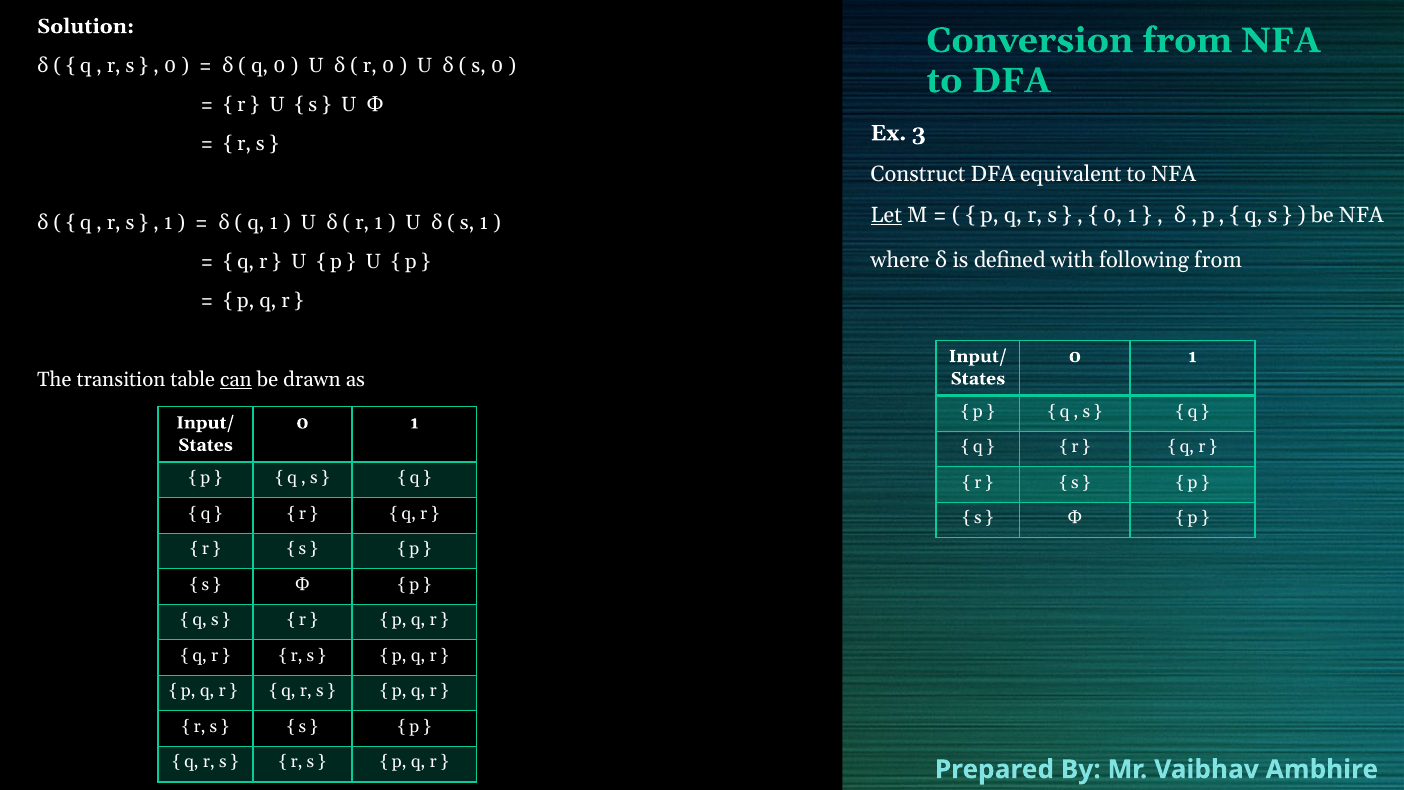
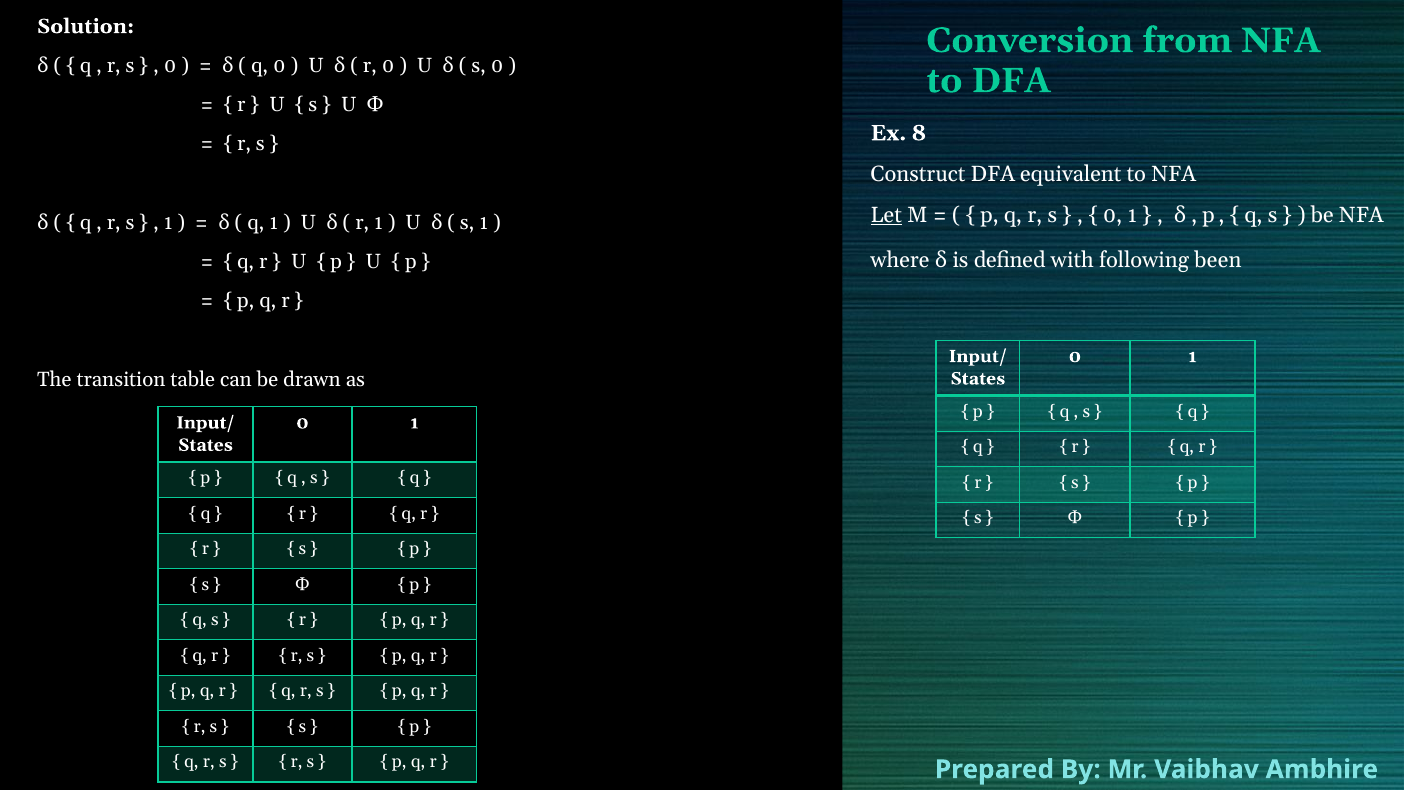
3: 3 -> 8 (919, 133)
following from: from -> been (1218, 260)
can underline: present -> none (236, 379)
